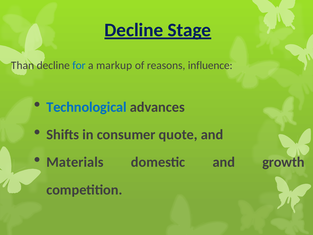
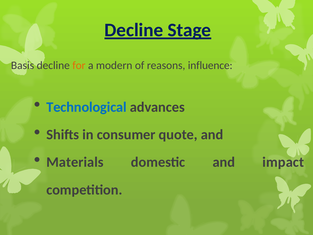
Than: Than -> Basis (23, 65)
for colour: blue -> orange (79, 65)
markup: markup -> modern (114, 65)
growth: growth -> impact (283, 162)
